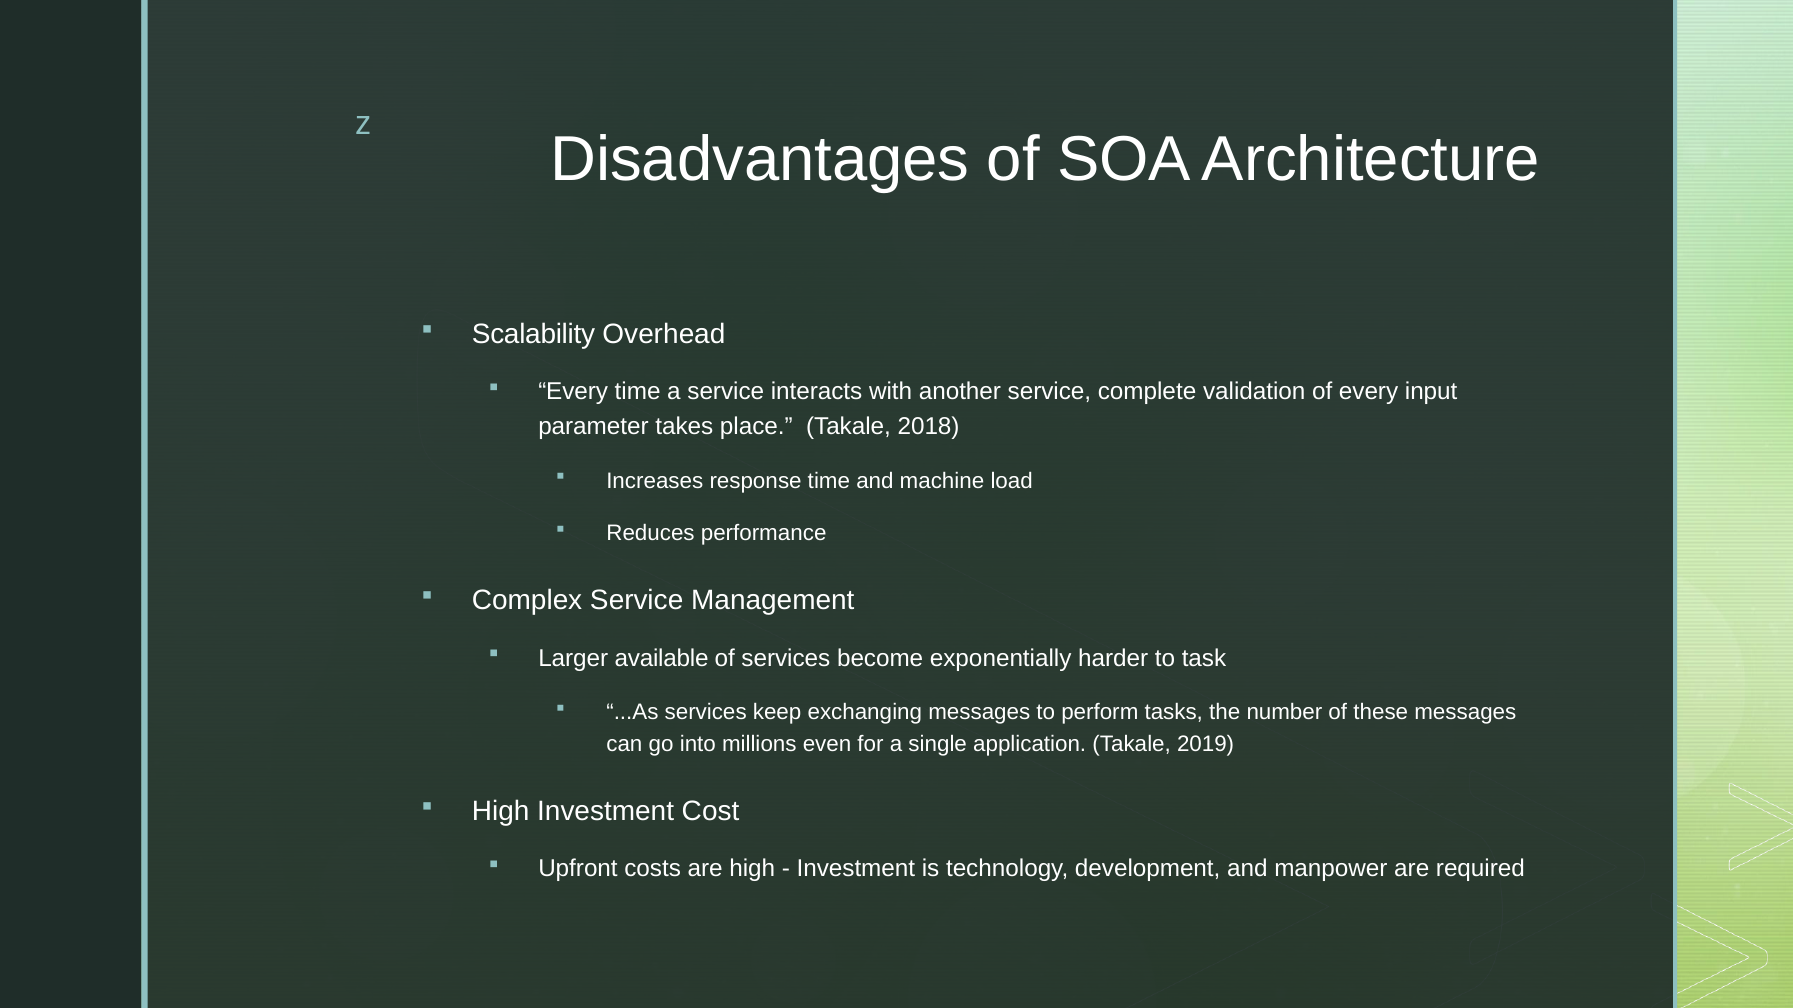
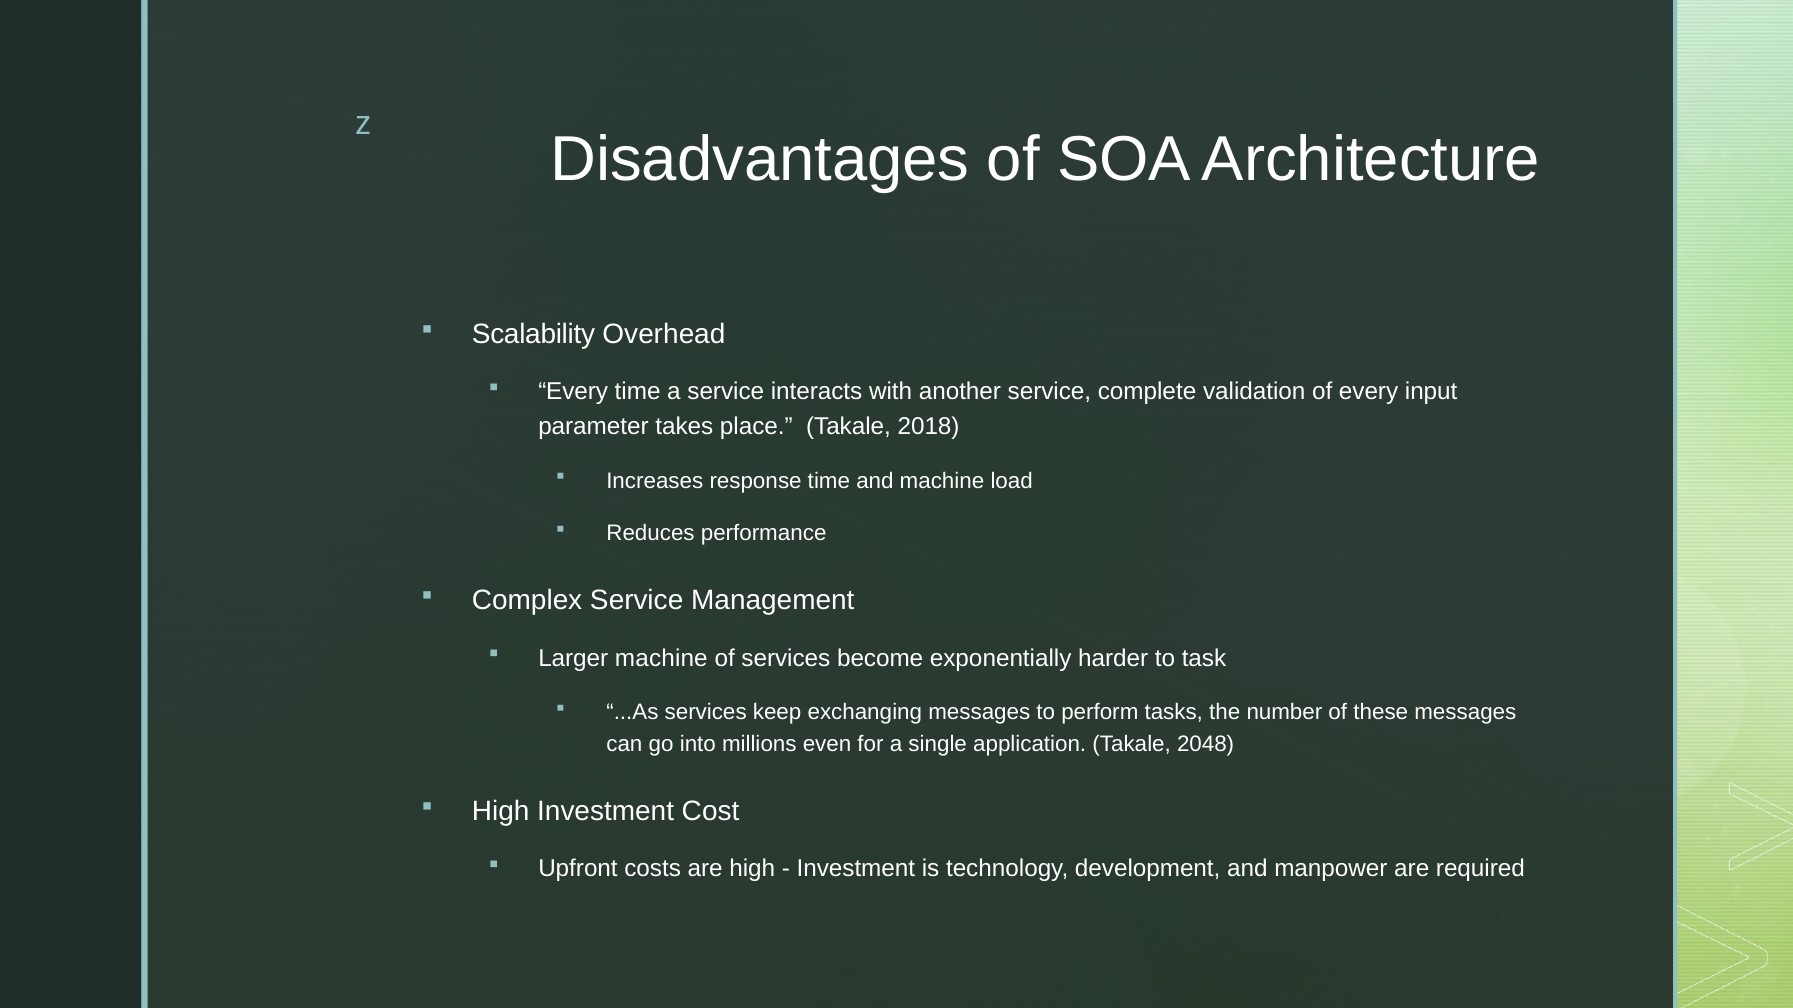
Larger available: available -> machine (661, 659)
2019: 2019 -> 2048 (1206, 745)
